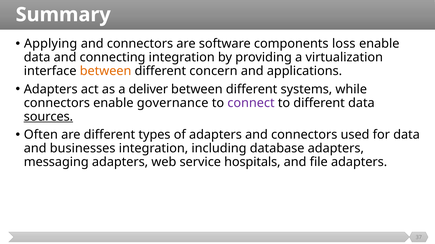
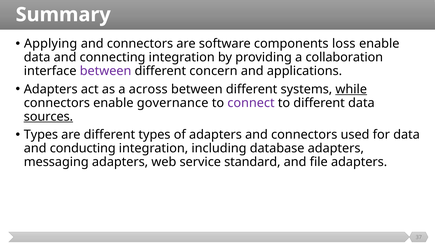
virtualization: virtualization -> collaboration (344, 58)
between colour: orange -> purple (106, 71)
deliver: deliver -> across (148, 89)
while underline: none -> present (351, 89)
Often: Often -> Types (41, 135)
businesses: businesses -> conducting (83, 149)
hospitals: hospitals -> standard (252, 162)
